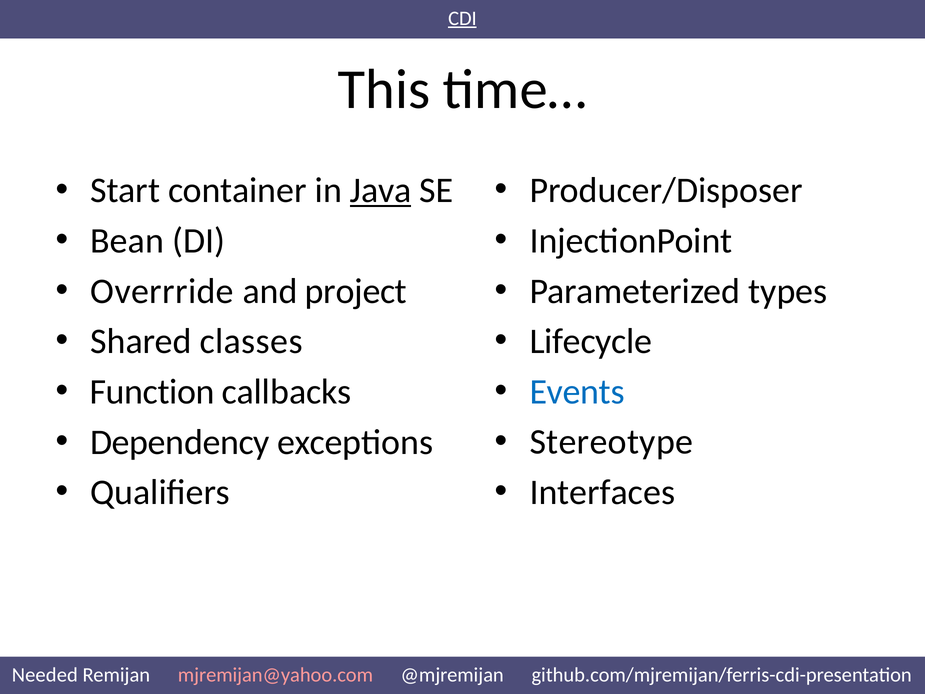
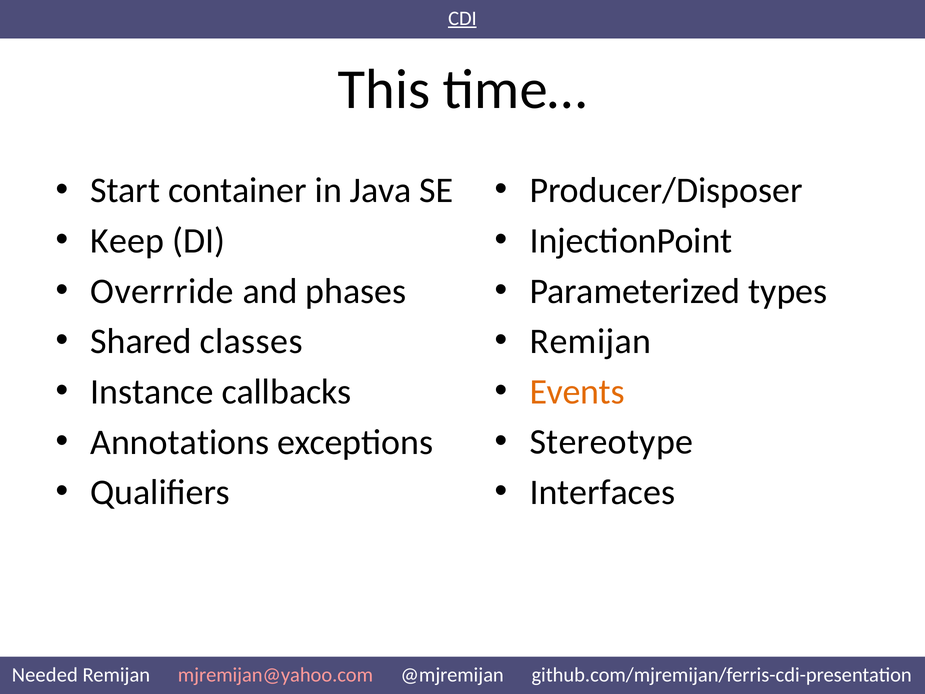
Java underline: present -> none (381, 191)
Bean: Bean -> Keep (127, 241)
project: project -> phases (356, 291)
Lifecycle: Lifecycle -> Remijan (590, 341)
Function: Function -> Instance (152, 392)
Events colour: blue -> orange (577, 392)
Dependency: Dependency -> Annotations (180, 442)
